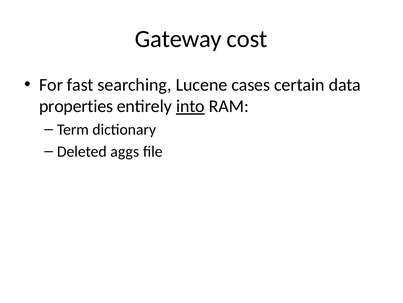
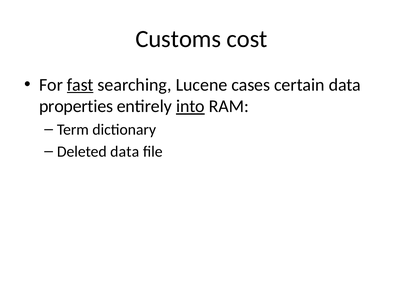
Gateway: Gateway -> Customs (178, 39)
fast underline: none -> present (80, 85)
Deleted aggs: aggs -> data (125, 151)
